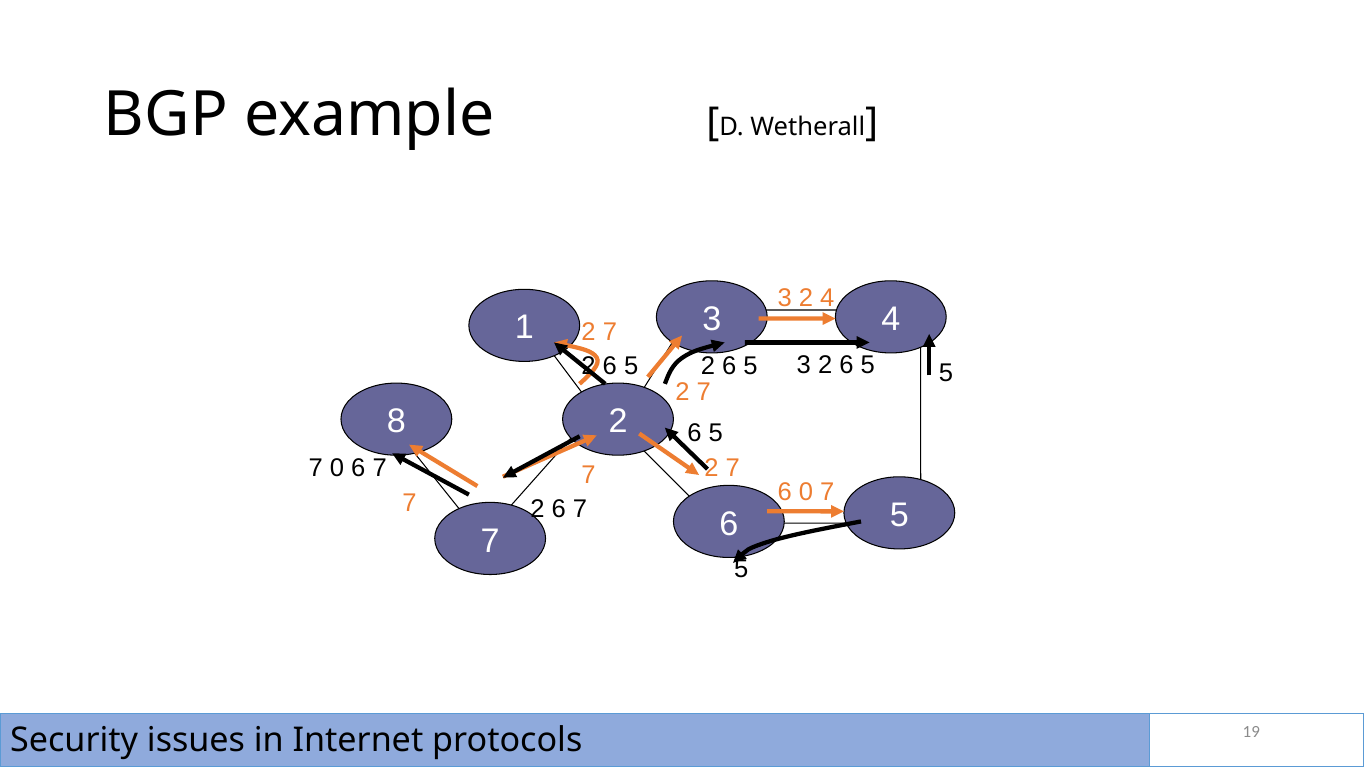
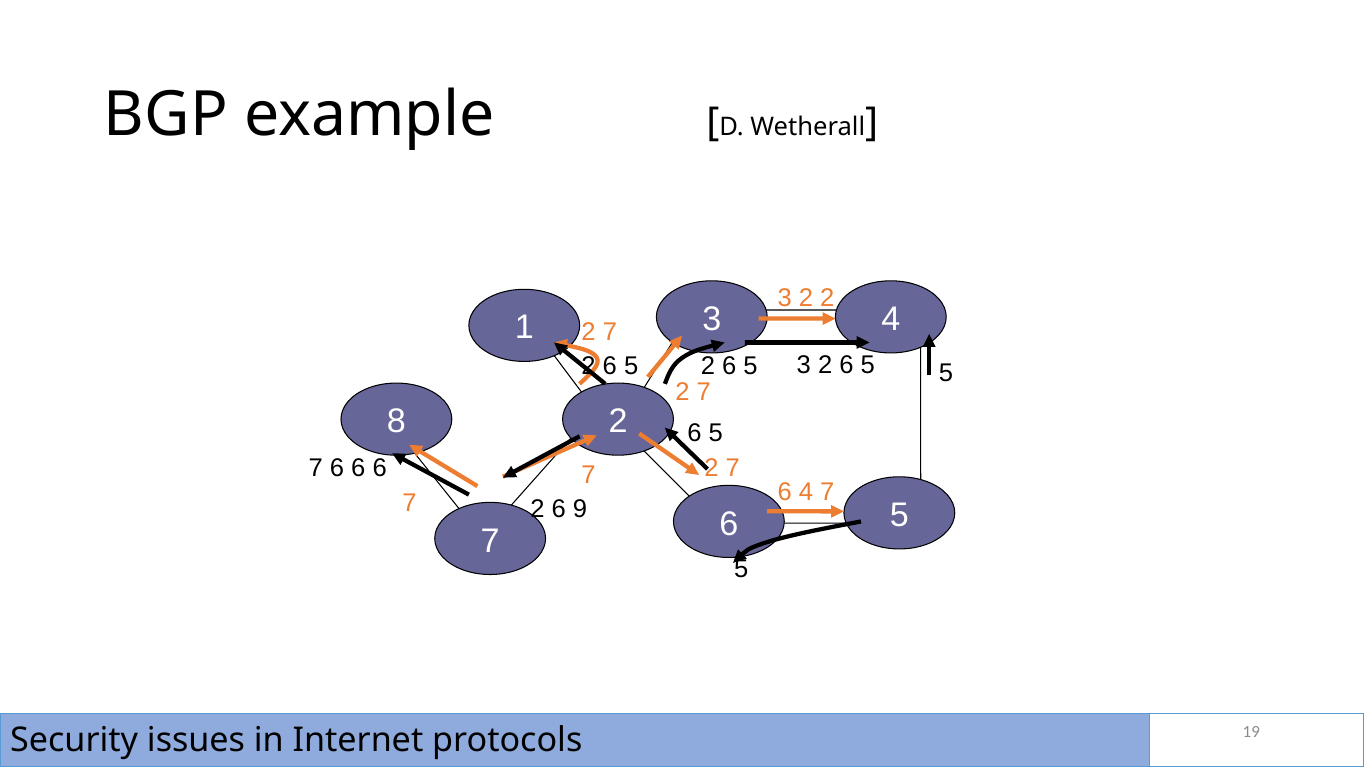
2 4: 4 -> 2 (827, 298)
7 0: 0 -> 6 (337, 469)
7: 7 -> 6 (380, 469)
6 0: 0 -> 4 (806, 493)
2 6 7: 7 -> 9 (580, 510)
